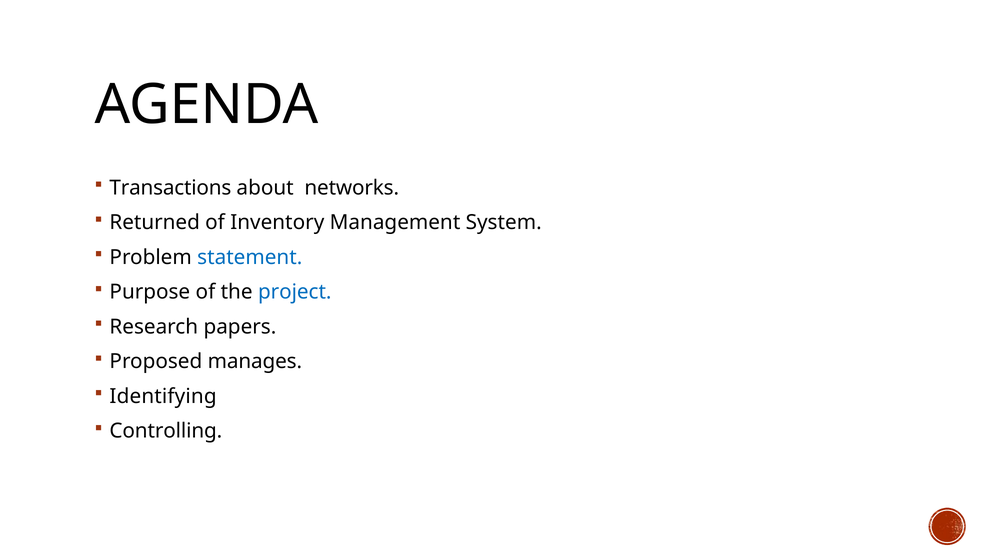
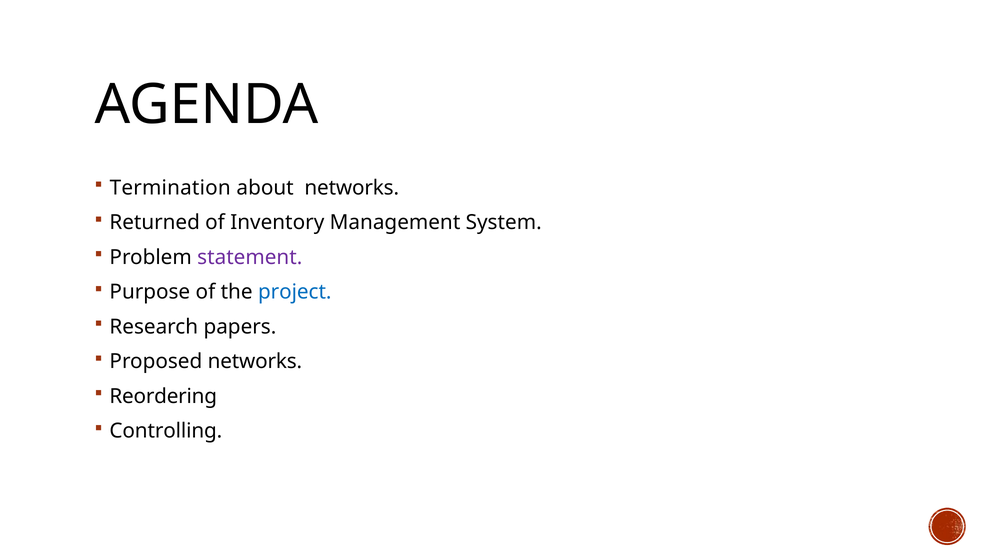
Transactions: Transactions -> Termination (170, 188)
statement colour: blue -> purple (250, 257)
Proposed manages: manages -> networks (255, 361)
Identifying: Identifying -> Reordering (163, 396)
